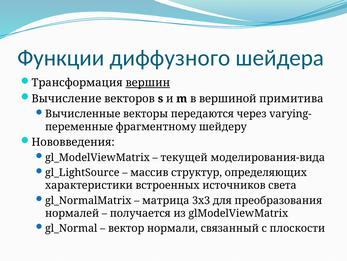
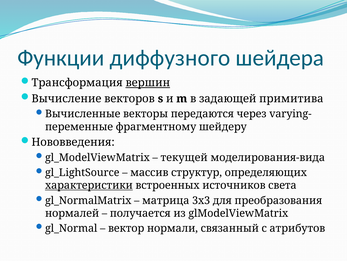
вершиной: вершиной -> задающей (228, 98)
характеристики underline: none -> present (89, 185)
плоскости: плоскости -> атрибутов (297, 228)
